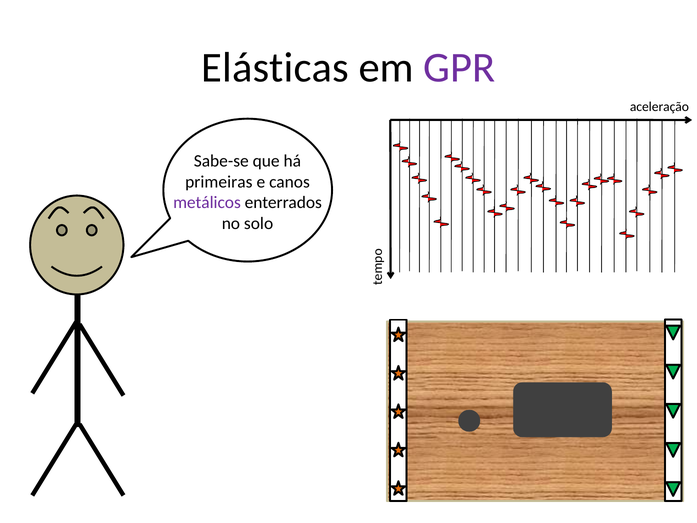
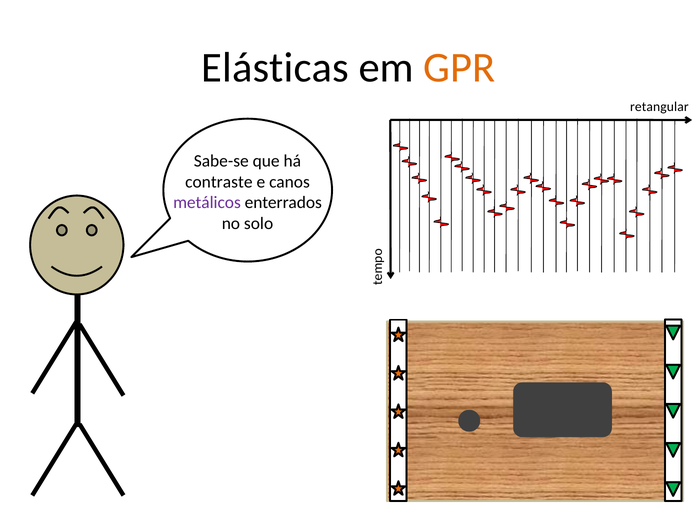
GPR colour: purple -> orange (459, 67)
aceleração: aceleração -> retangular (659, 107)
primeiras: primeiras -> contraste (219, 182)
